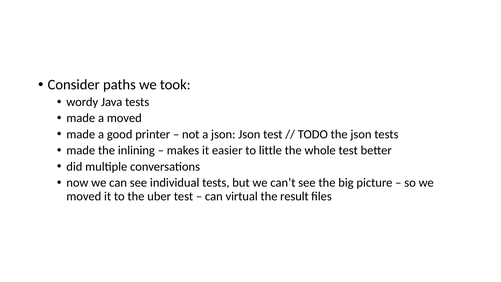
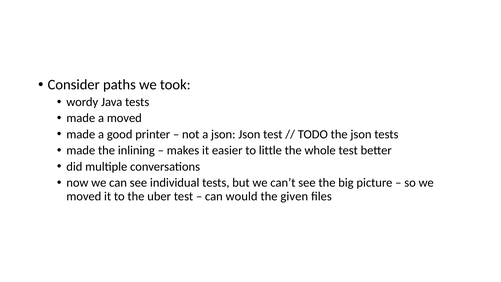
virtual: virtual -> would (242, 196)
result: result -> given (294, 196)
